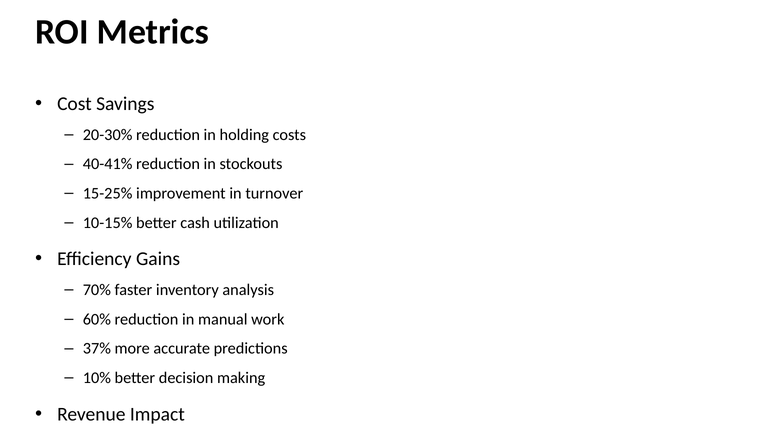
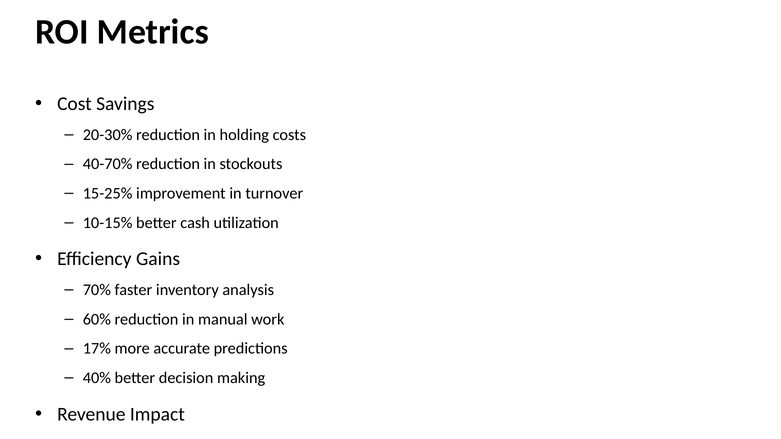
40-41%: 40-41% -> 40-70% (108, 164)
37%: 37% -> 17% (97, 349)
10%: 10% -> 40% (97, 378)
